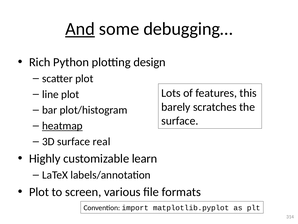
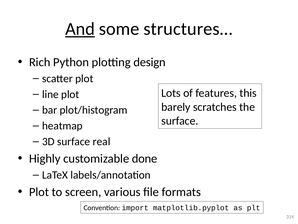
debugging…: debugging… -> structures… (188, 29)
heatmap underline: present -> none (62, 126)
learn: learn -> done (144, 158)
